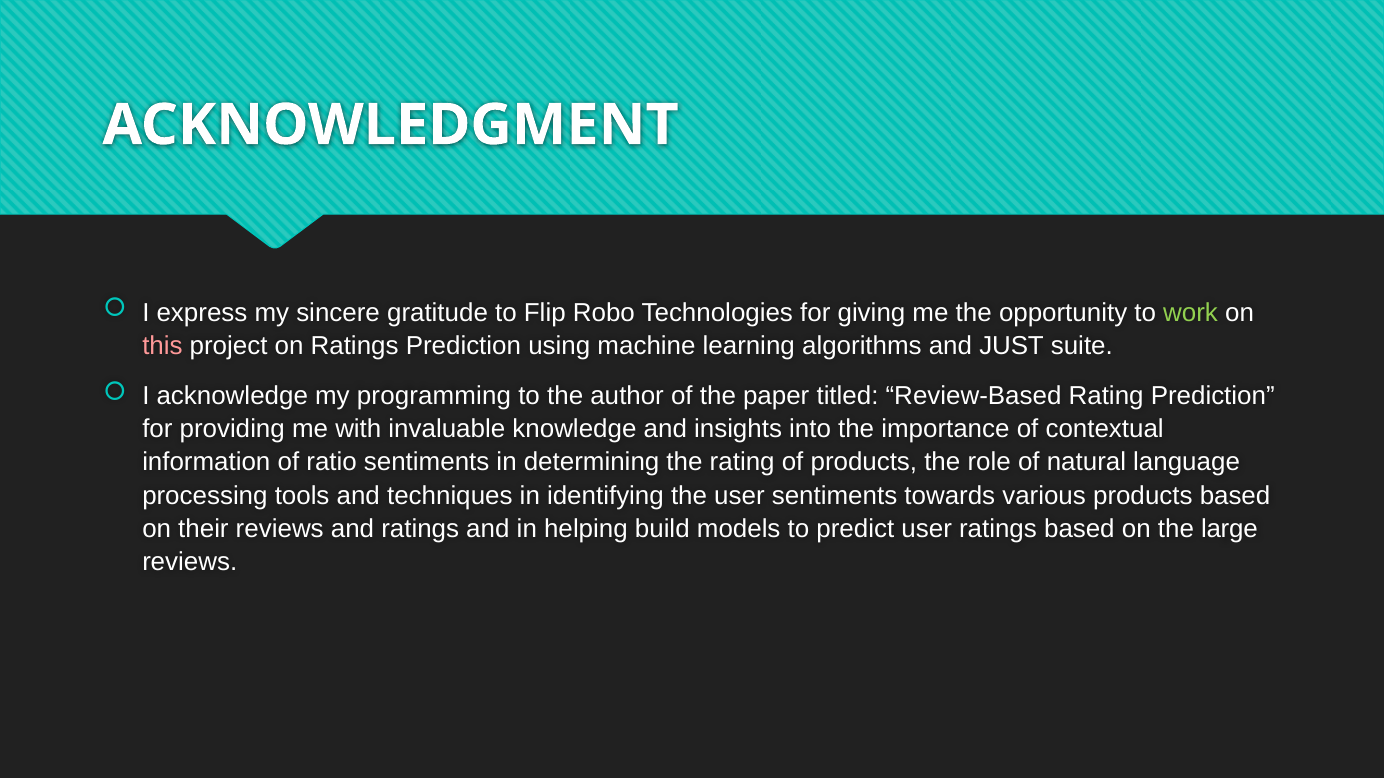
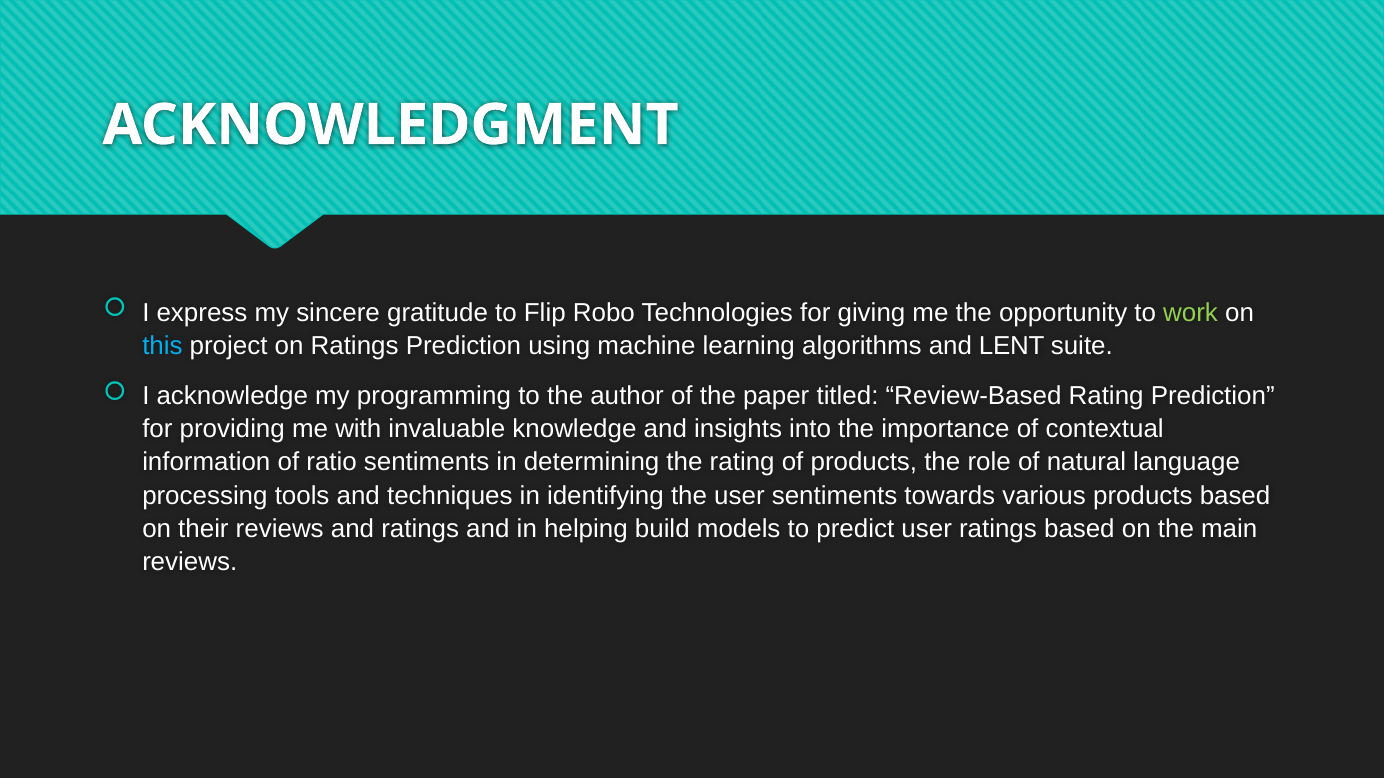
this colour: pink -> light blue (162, 346)
JUST: JUST -> LENT (1012, 346)
large: large -> main (1229, 529)
